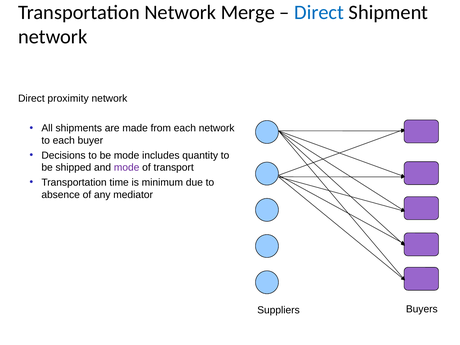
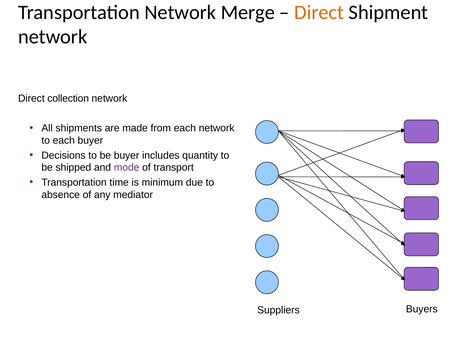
Direct colour: blue -> orange (319, 12)
proximity: proximity -> collection (68, 99)
be mode: mode -> buyer (127, 155)
